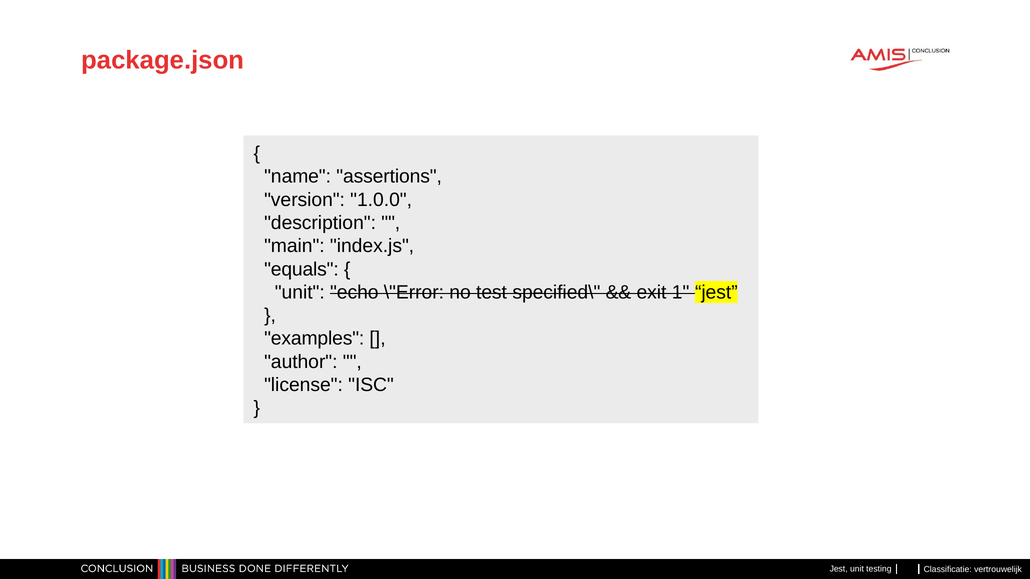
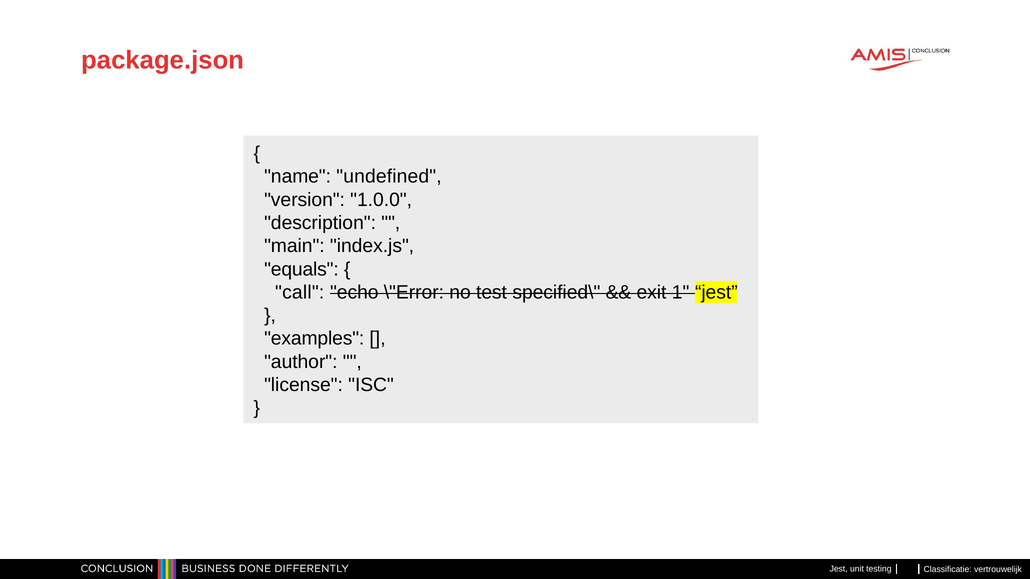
assertions: assertions -> undefined (389, 177)
unit: unit -> call (300, 292)
